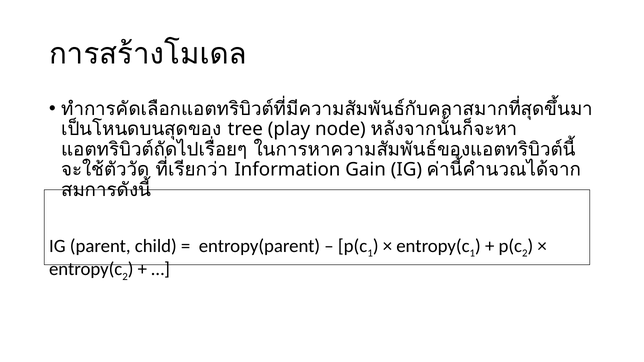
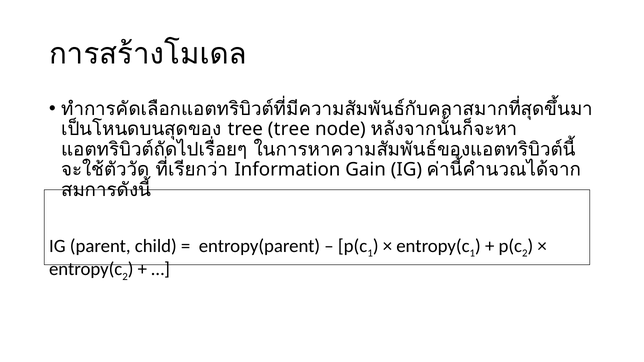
tree play: play -> tree (289, 129)
